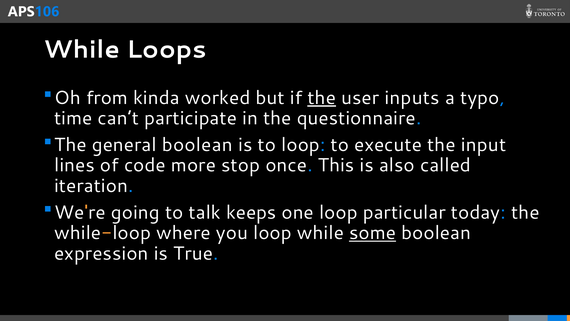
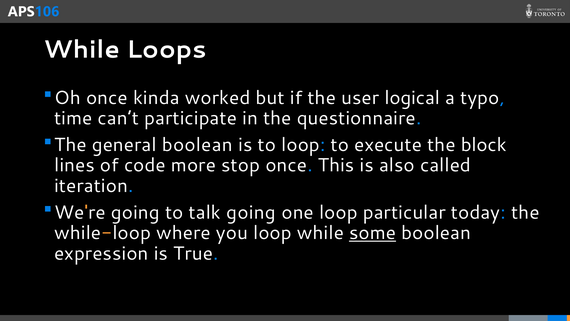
Oh from: from -> once (107, 98)
the underline: present -> none (322, 98)
inputs: inputs -> logical (412, 98)
input: input -> block (484, 145)
talk keeps: keeps -> going (251, 212)
